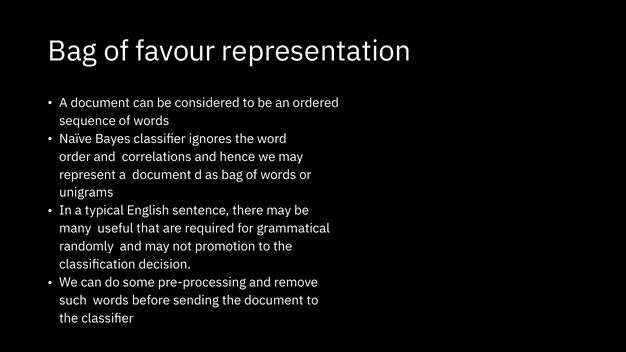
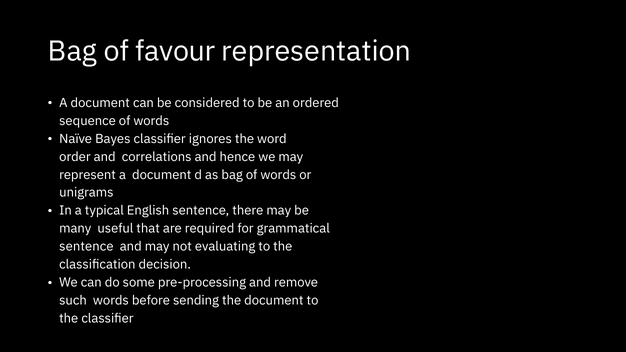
randomly: randomly -> sentence (86, 247)
promotion: promotion -> evaluating (225, 247)
